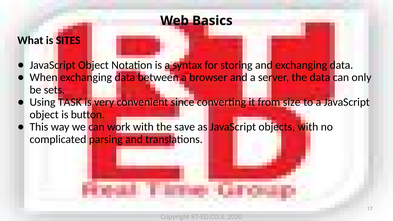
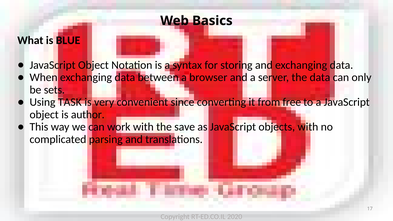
SITES: SITES -> BLUE (68, 40)
size: size -> free (292, 102)
button: button -> author (88, 115)
